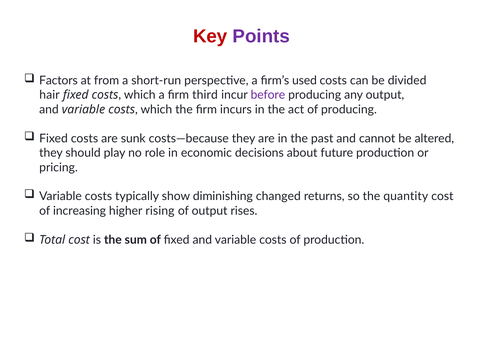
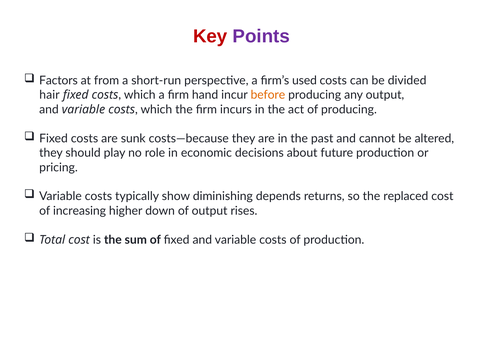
third: third -> hand (205, 95)
before colour: purple -> orange (268, 95)
changed: changed -> depends (278, 196)
quantity: quantity -> replaced (406, 196)
rising: rising -> down (160, 211)
